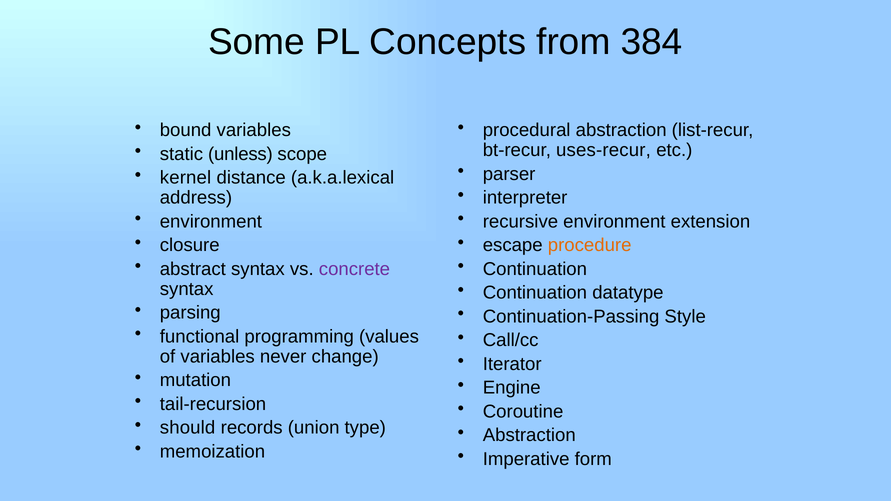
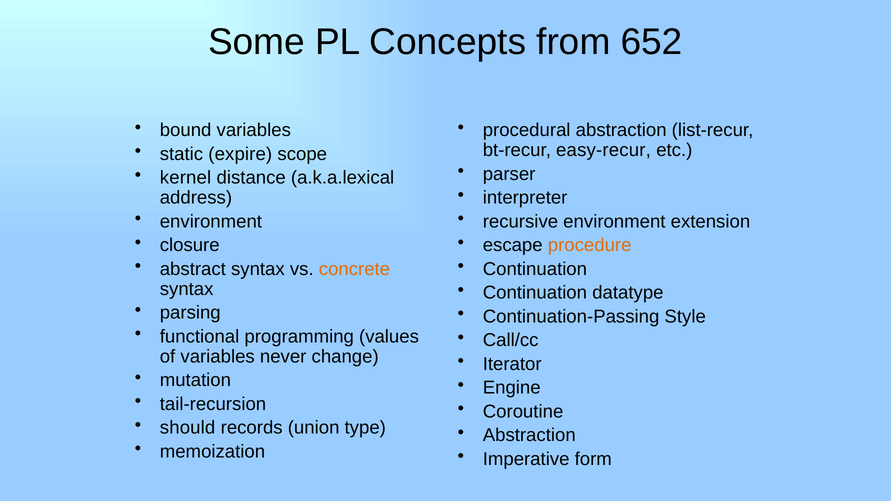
384: 384 -> 652 (652, 42)
uses-recur: uses-recur -> easy-recur (603, 150)
unless: unless -> expire (240, 154)
concrete colour: purple -> orange (354, 269)
